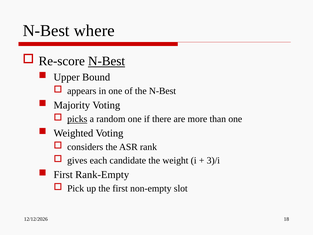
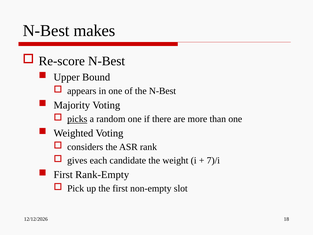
where: where -> makes (94, 31)
N-Best underline: present -> none (107, 61)
3)/i: 3)/i -> 7)/i (213, 160)
